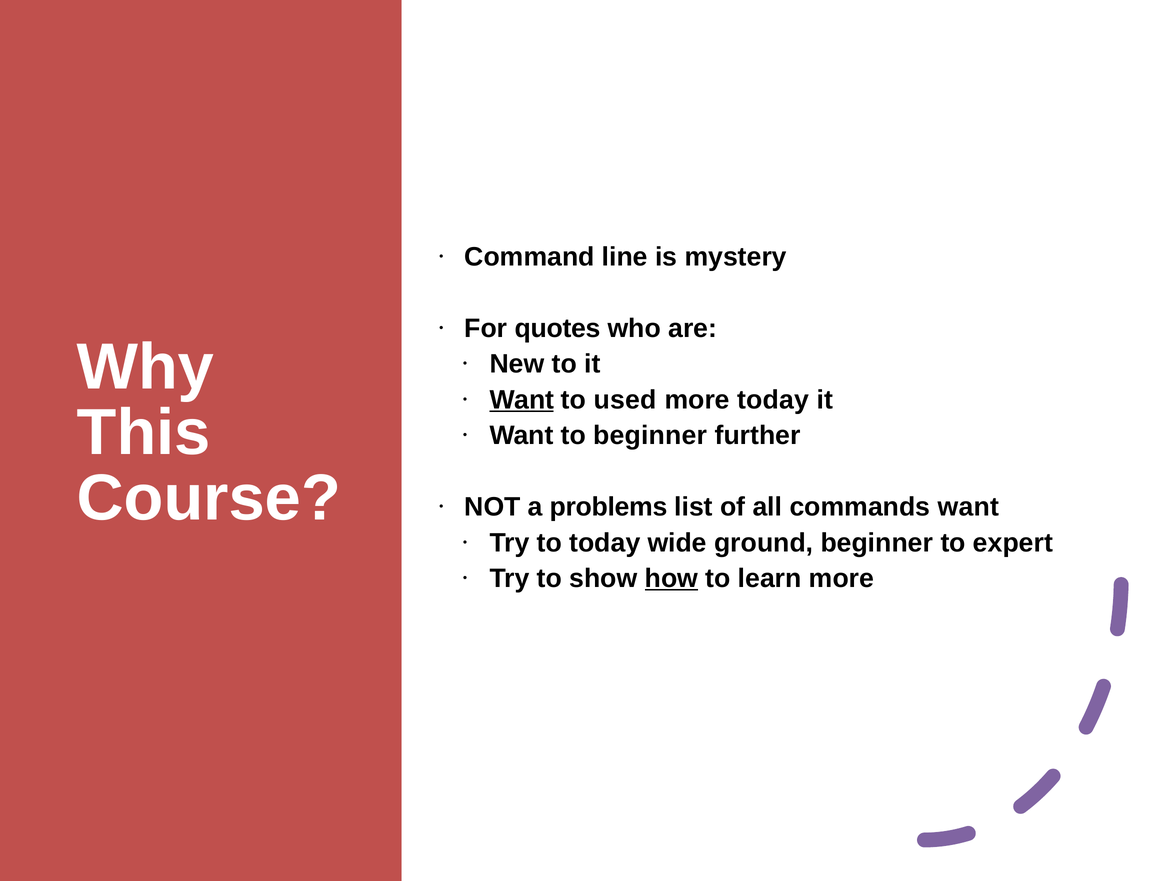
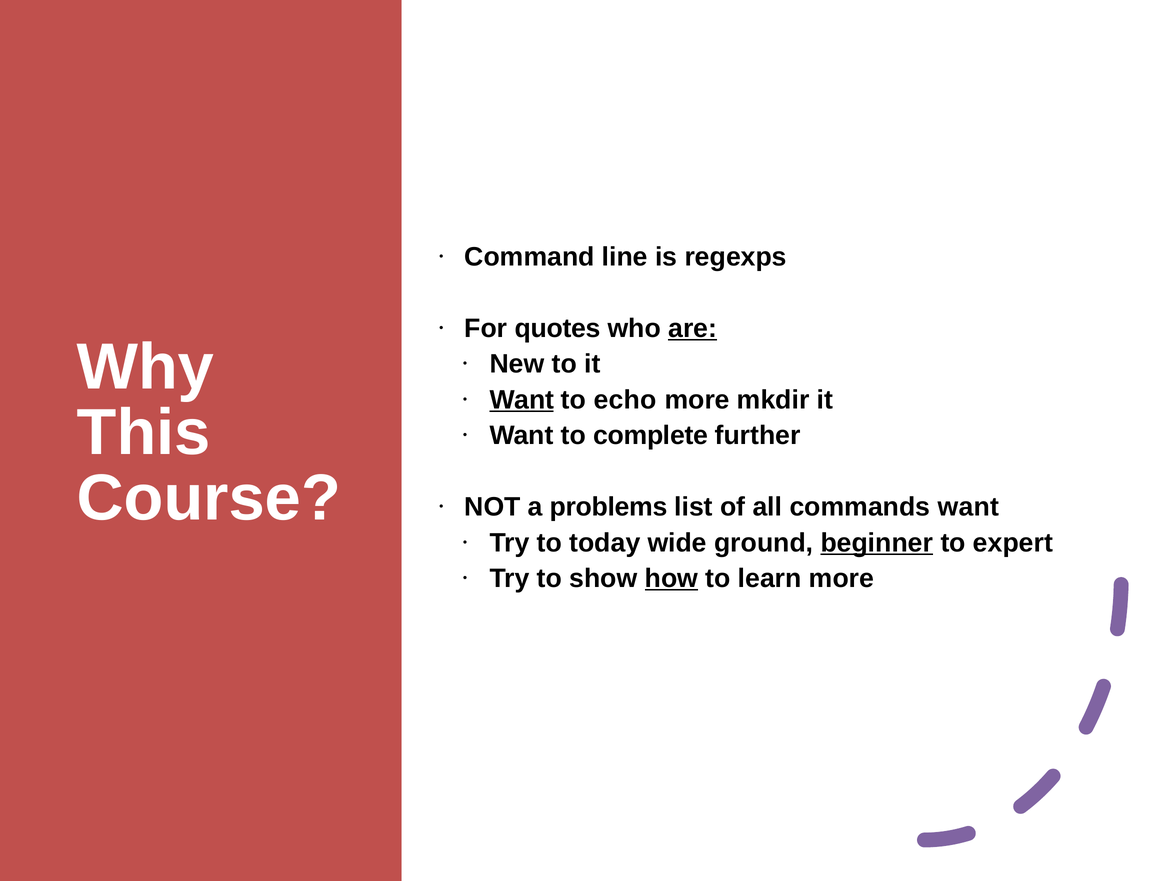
mystery: mystery -> regexps (736, 257)
are underline: none -> present (693, 328)
used: used -> echo (625, 400)
more today: today -> mkdir (773, 400)
to beginner: beginner -> complete (651, 436)
beginner underline: none -> present (877, 543)
